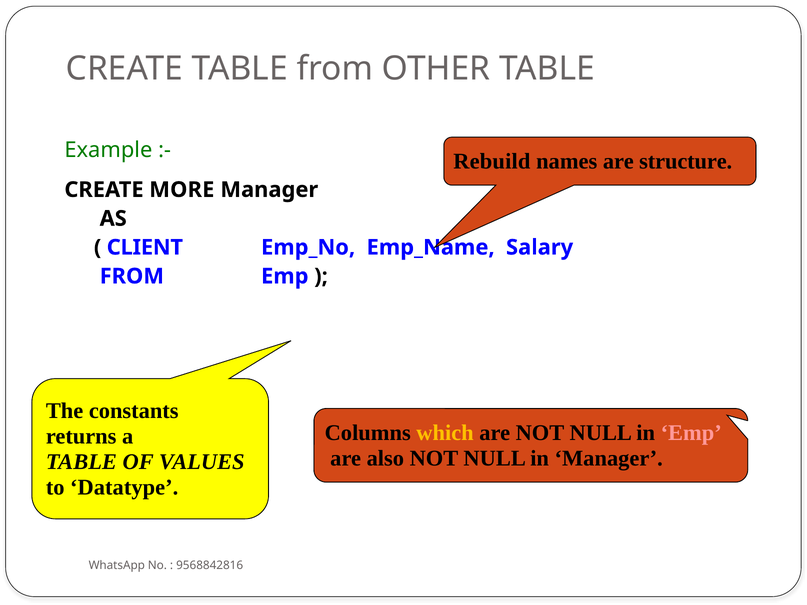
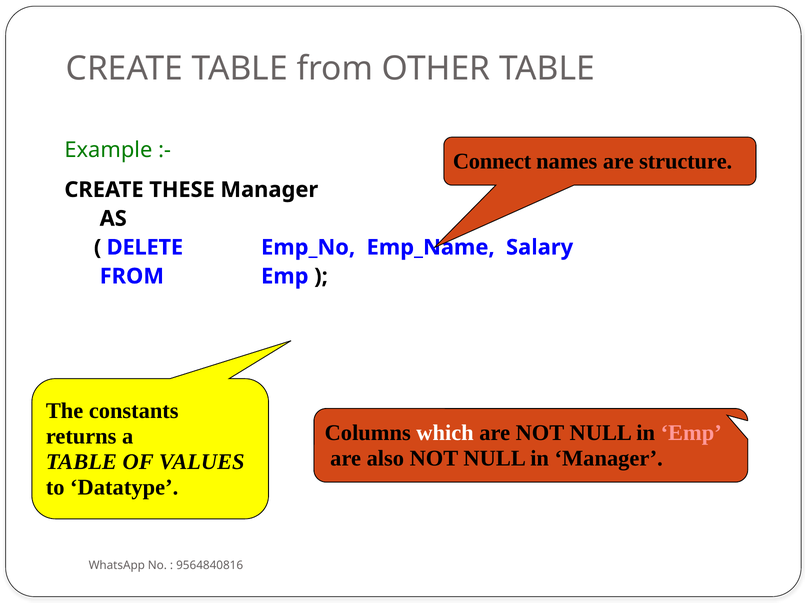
Rebuild: Rebuild -> Connect (492, 161)
MORE: MORE -> THESE (182, 190)
CLIENT: CLIENT -> DELETE (145, 248)
which colour: yellow -> white (445, 433)
9568842816: 9568842816 -> 9564840816 (210, 566)
